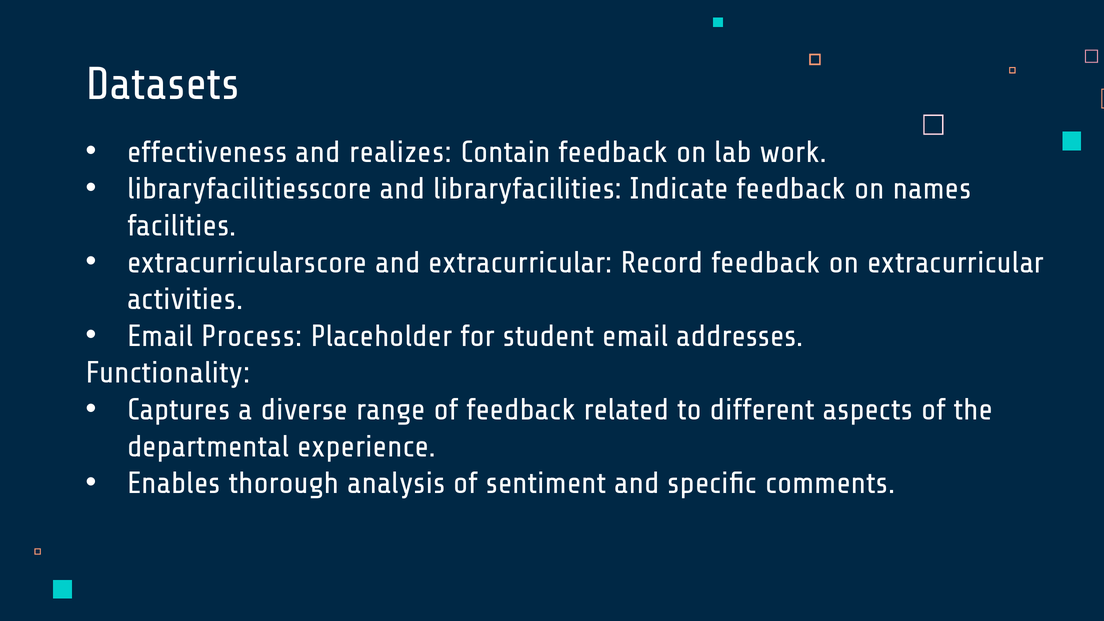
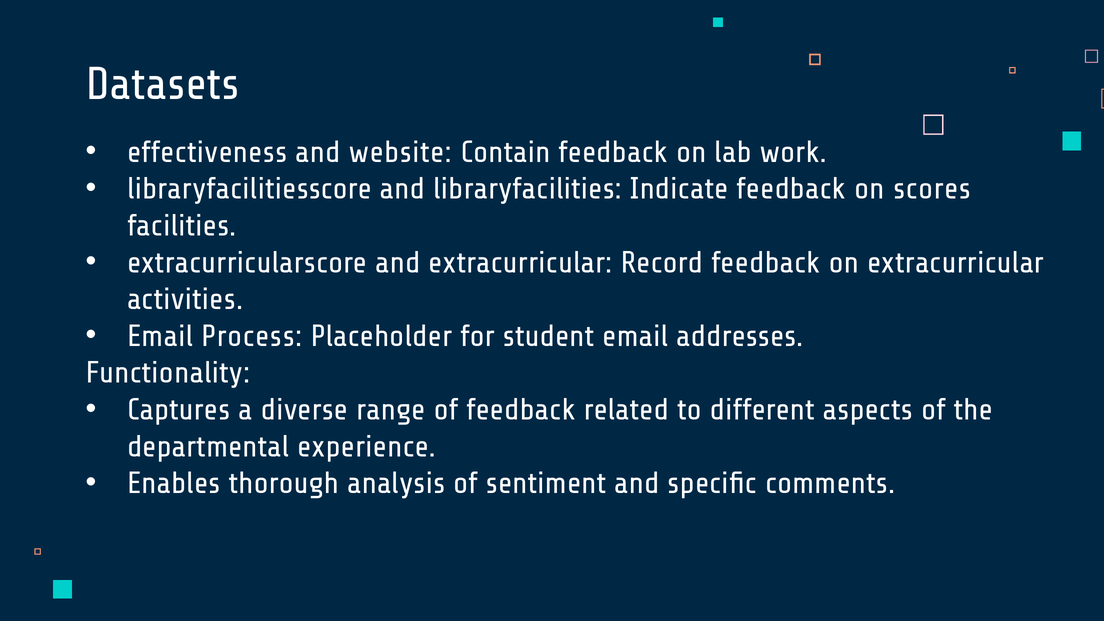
realizes: realizes -> website (400, 152)
names: names -> scores (932, 189)
